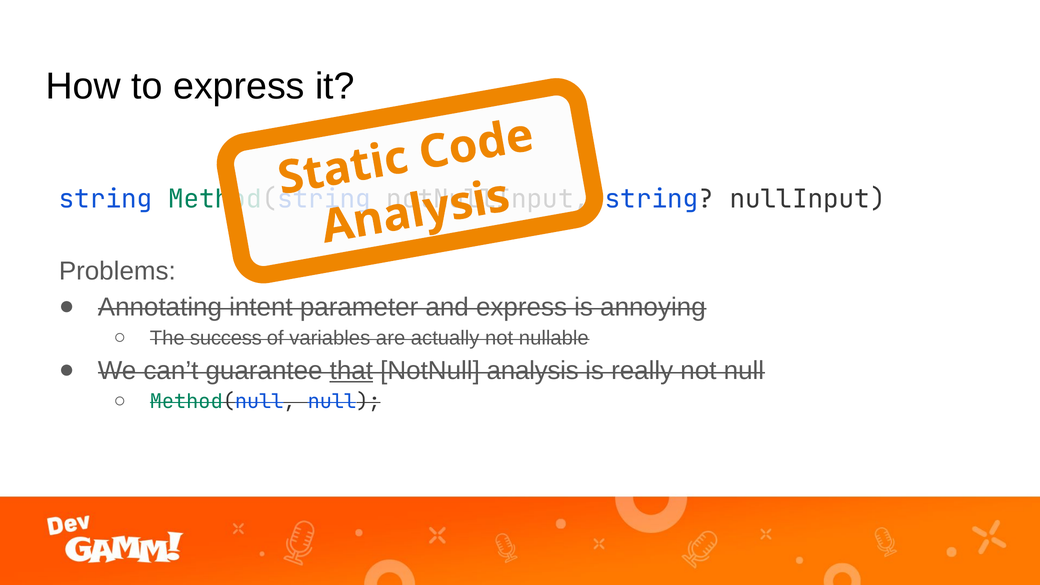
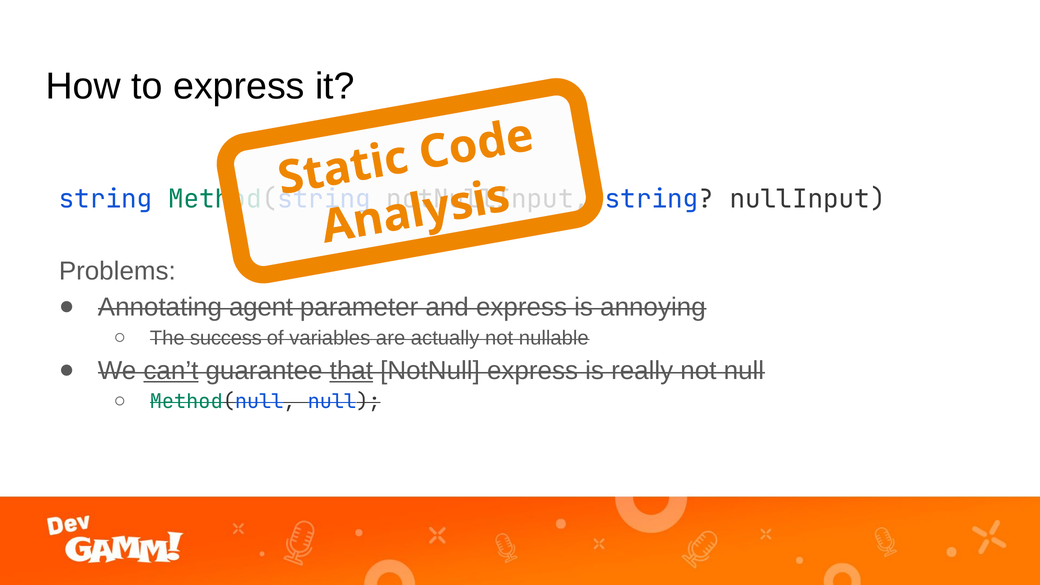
intent: intent -> agent (261, 307)
can’t underline: none -> present (171, 371)
NotNull analysis: analysis -> express (533, 371)
